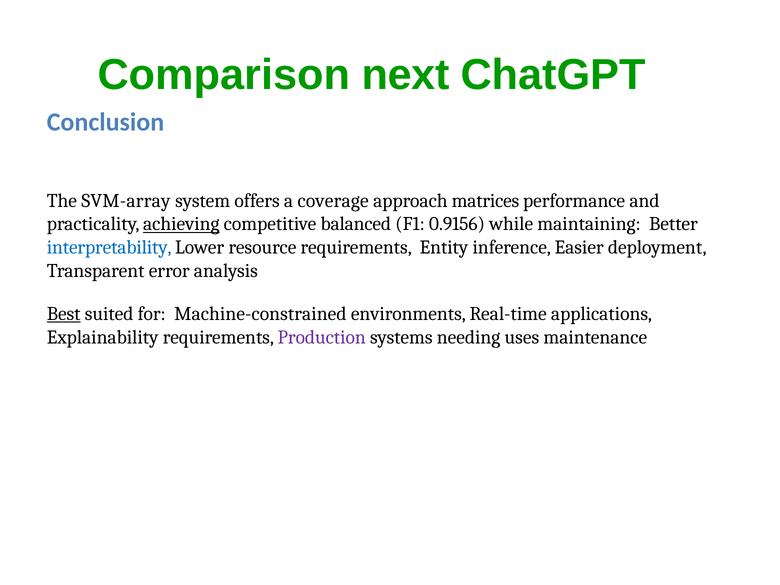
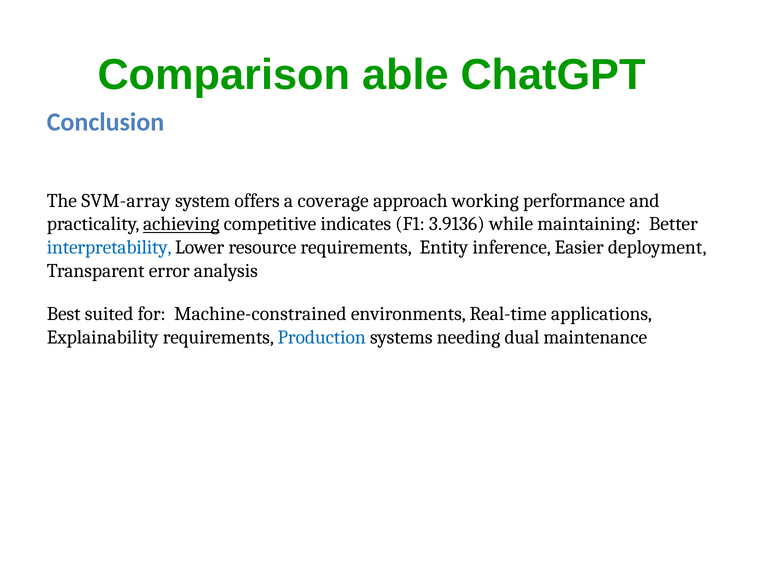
next: next -> able (405, 75)
matrices: matrices -> working (485, 201)
balanced: balanced -> indicates (356, 224)
0.9156: 0.9156 -> 3.9136 (457, 224)
Best underline: present -> none (64, 314)
Production colour: purple -> blue (322, 337)
uses: uses -> dual (522, 337)
